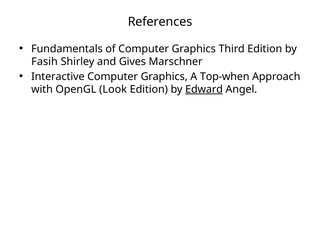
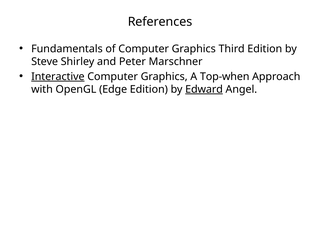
Fasih: Fasih -> Steve (45, 62)
Gives: Gives -> Peter (132, 62)
Interactive underline: none -> present (58, 76)
Look: Look -> Edge (113, 89)
